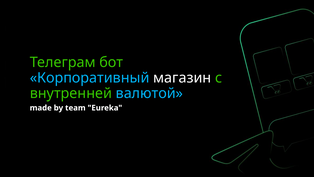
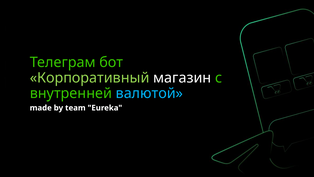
Корпоративный colour: light blue -> light green (90, 78)
